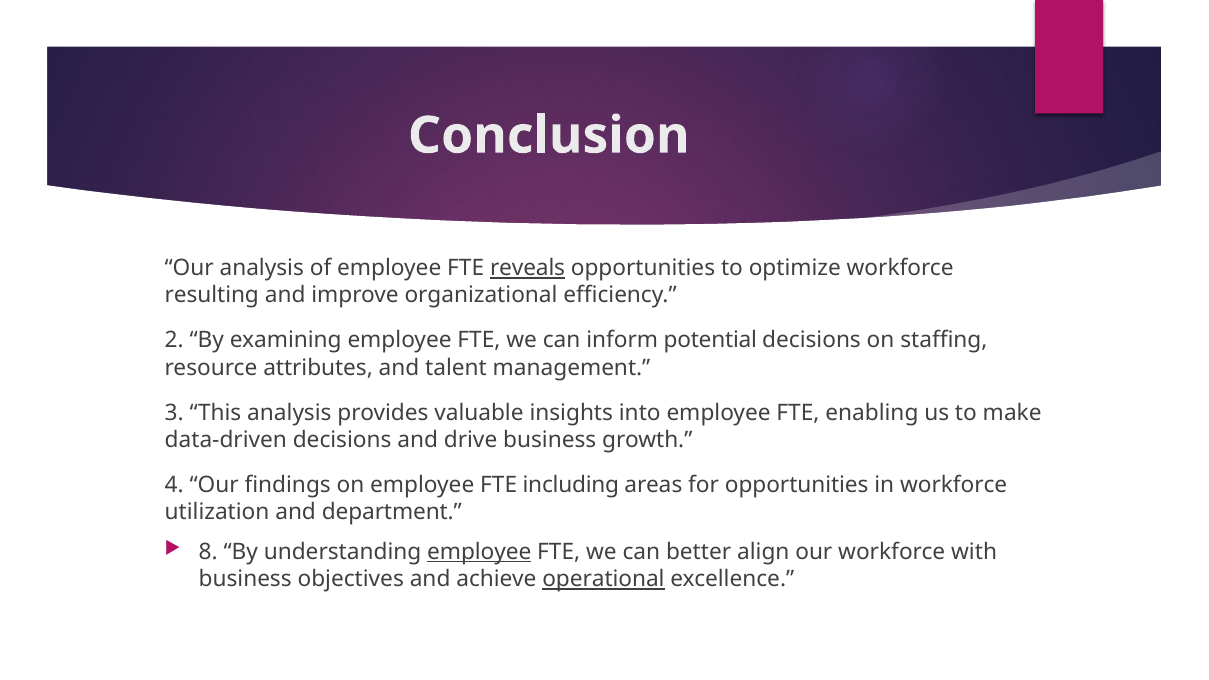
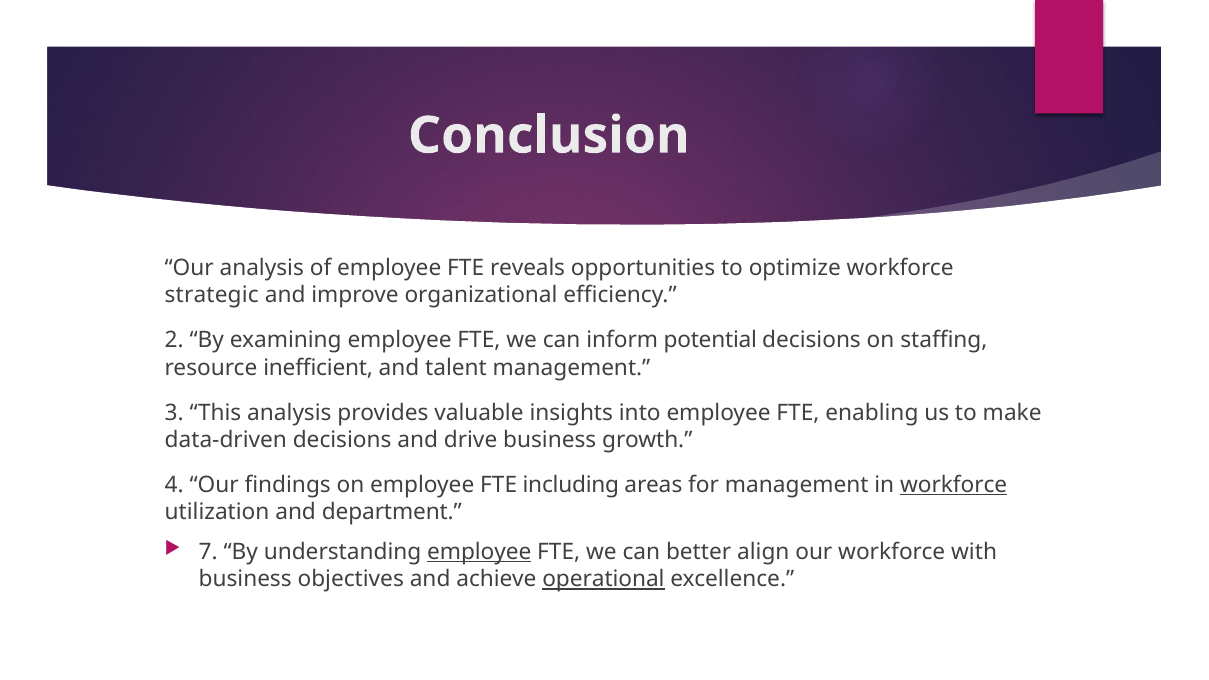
reveals underline: present -> none (528, 268)
resulting: resulting -> strategic (212, 295)
attributes: attributes -> inefficient (318, 368)
for opportunities: opportunities -> management (797, 485)
workforce underline: none -> present (954, 485)
8: 8 -> 7 (208, 552)
